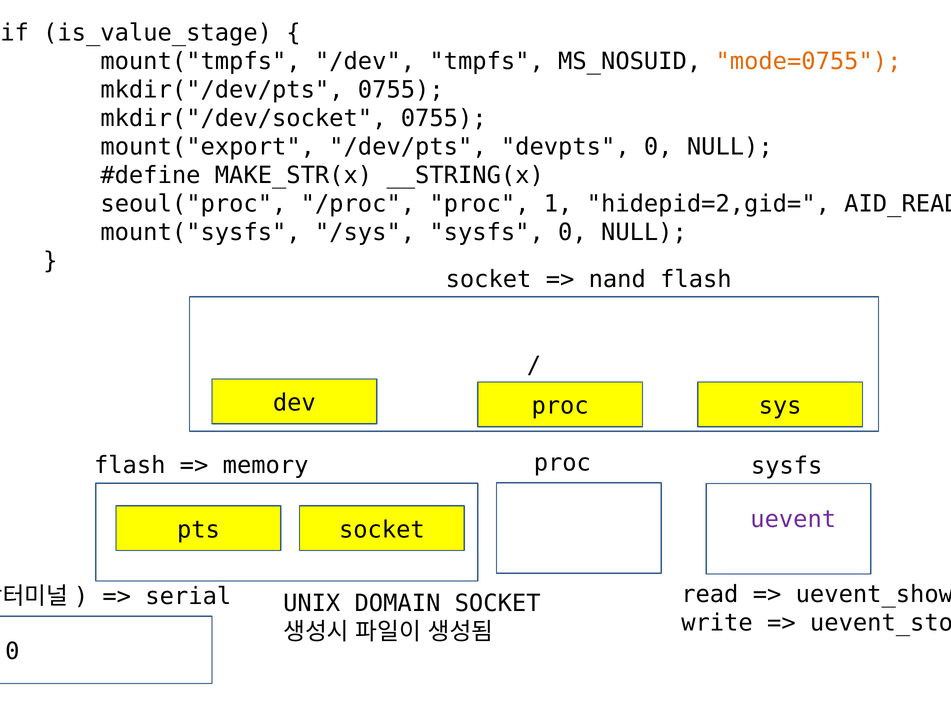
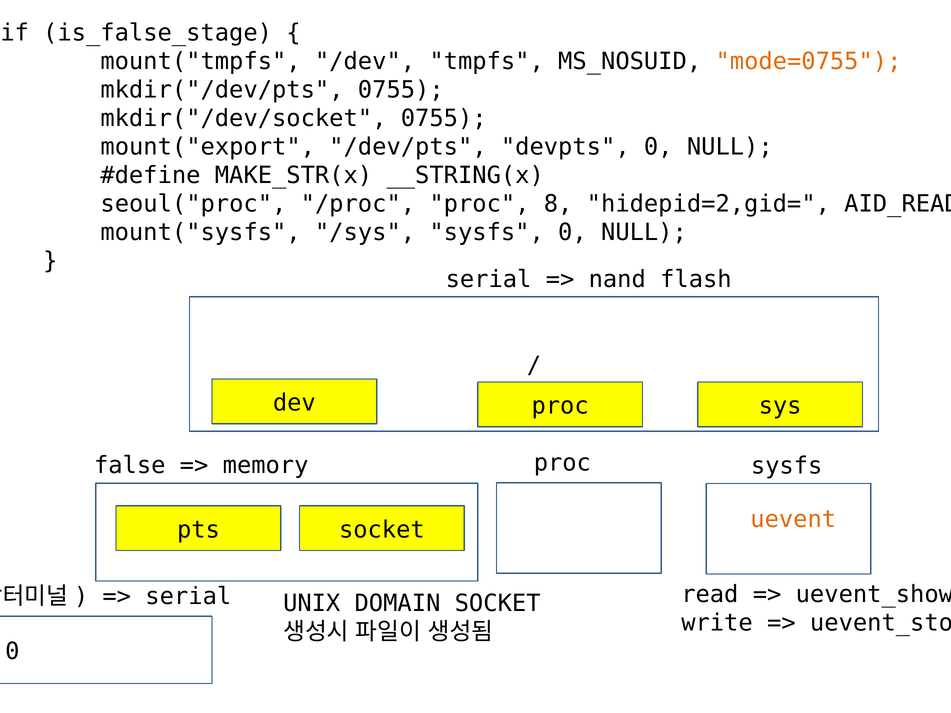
is_value_stage: is_value_stage -> is_false_stage (158, 33)
1: 1 -> 8 (558, 204)
socket: socket -> serial (489, 279)
flash: flash -> false (130, 465)
uevent colour: purple -> orange (793, 519)
